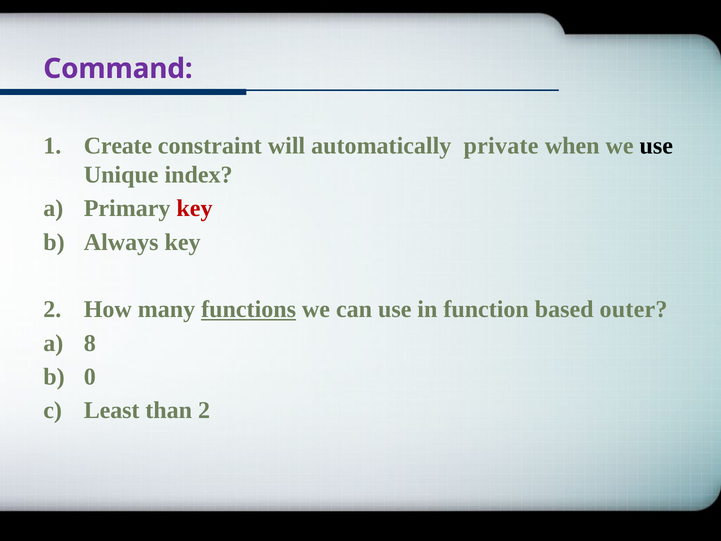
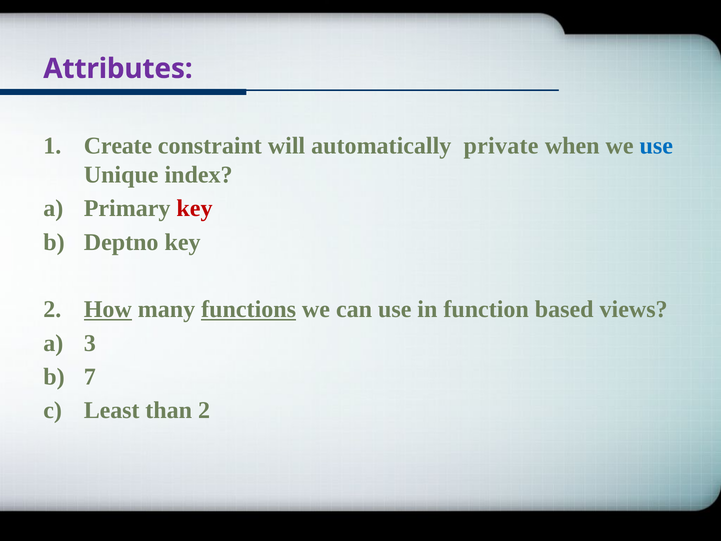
Command: Command -> Attributes (118, 69)
use colour: black -> blue (656, 146)
Always: Always -> Deptno (121, 242)
How underline: none -> present (108, 309)
outer: outer -> views (634, 309)
8: 8 -> 3 (90, 343)
0: 0 -> 7 (90, 377)
